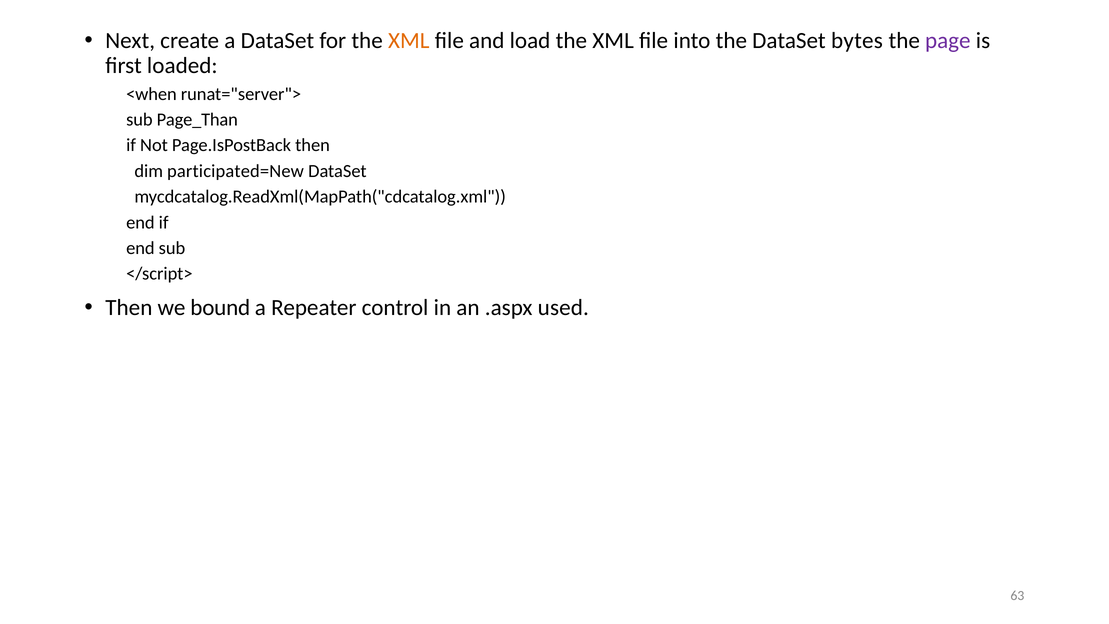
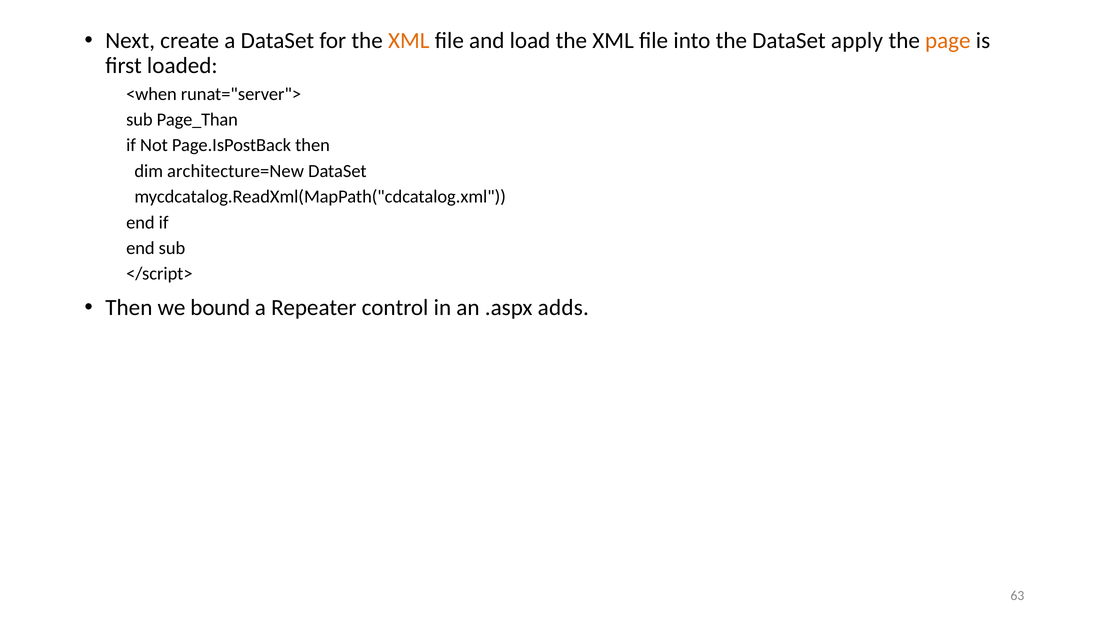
bytes: bytes -> apply (857, 41)
page colour: purple -> orange (948, 41)
participated=New: participated=New -> architecture=New (236, 171)
used: used -> adds (563, 308)
